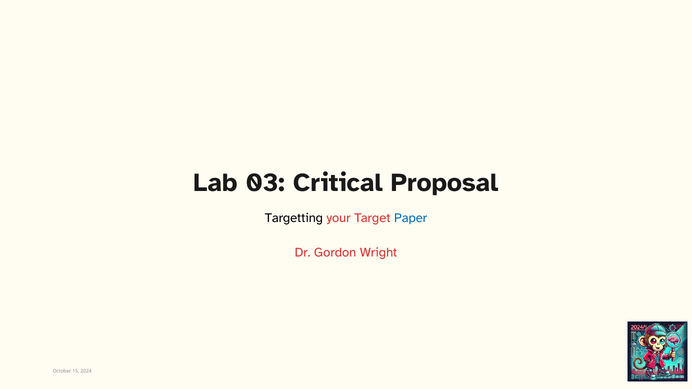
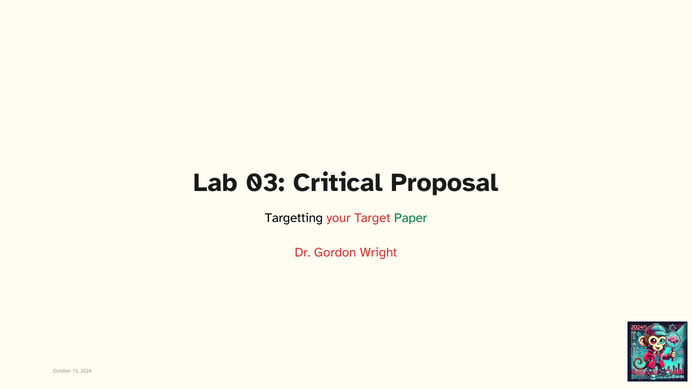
Paper colour: blue -> green (411, 218)
